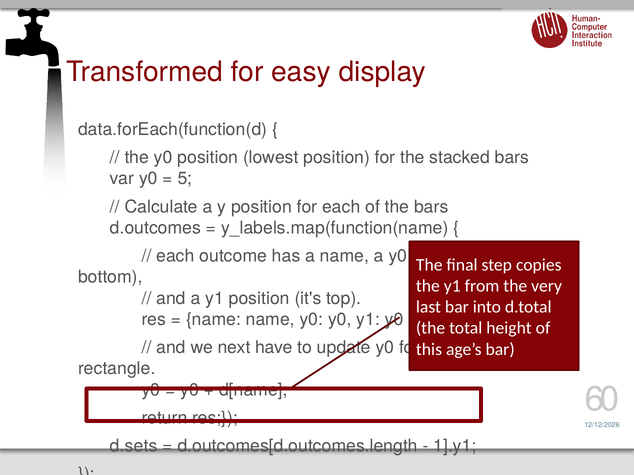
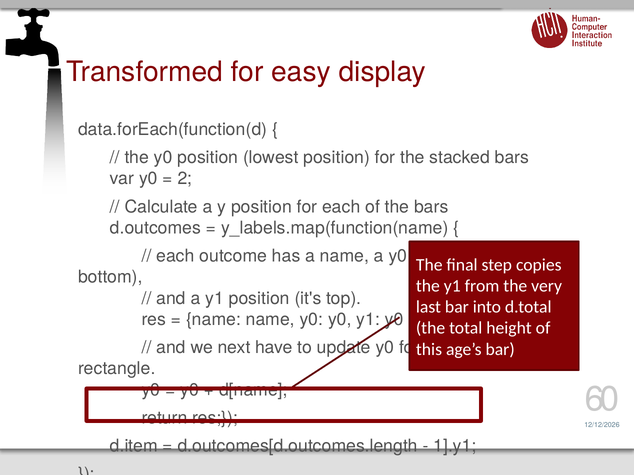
5: 5 -> 2 (185, 179)
d.sets: d.sets -> d.item (134, 446)
